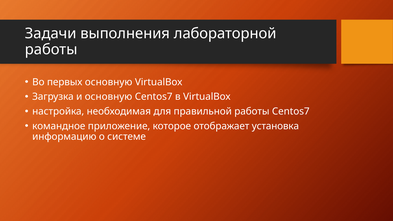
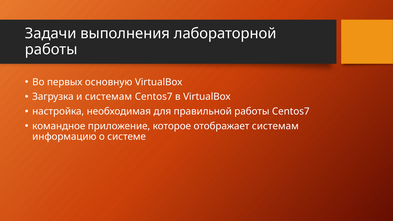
и основную: основную -> системам (108, 97)
отображает установка: установка -> системам (275, 126)
